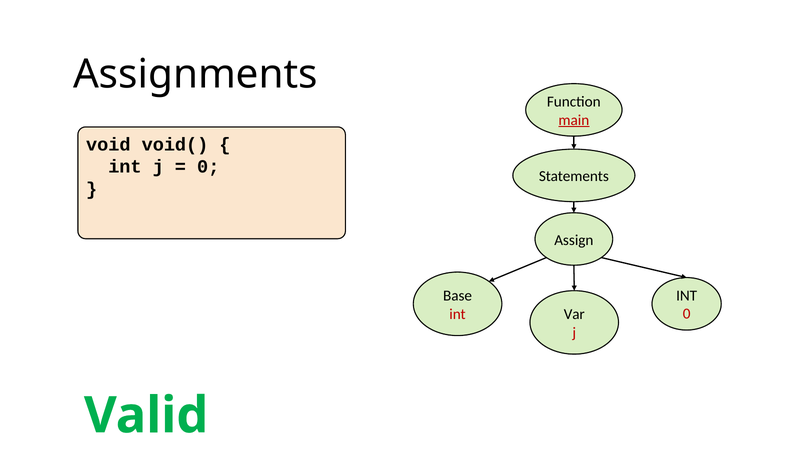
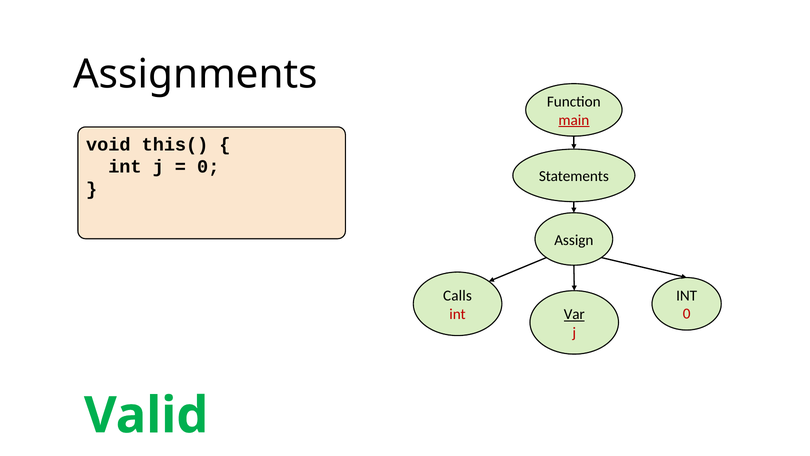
void(: void( -> this( (175, 144)
Base: Base -> Calls (457, 296)
Var underline: none -> present (574, 314)
